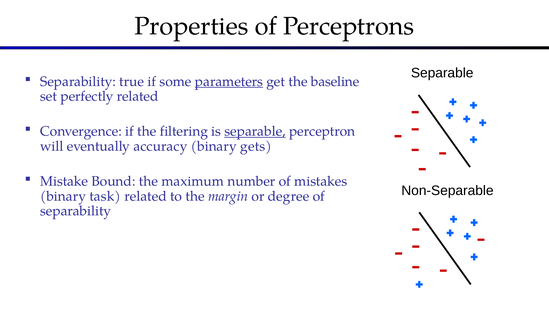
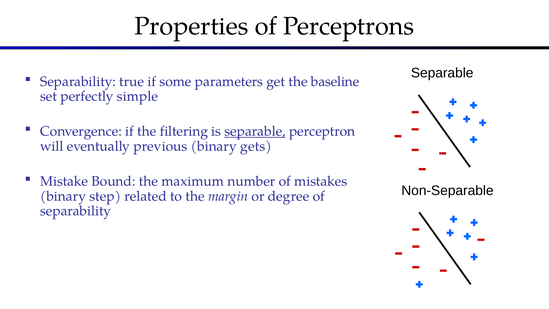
parameters underline: present -> none (229, 81)
perfectly related: related -> simple (138, 96)
accuracy: accuracy -> previous (160, 146)
task: task -> step (105, 196)
